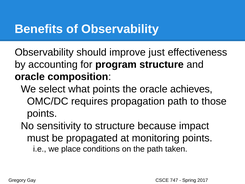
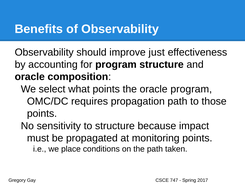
oracle achieves: achieves -> program (191, 89)
